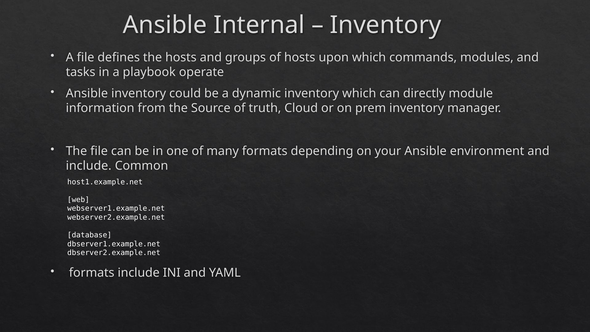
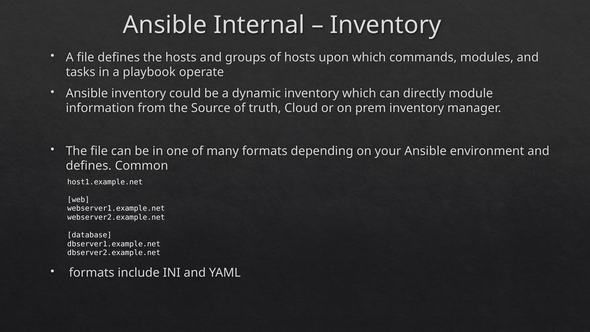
include: include -> defines (89, 166)
